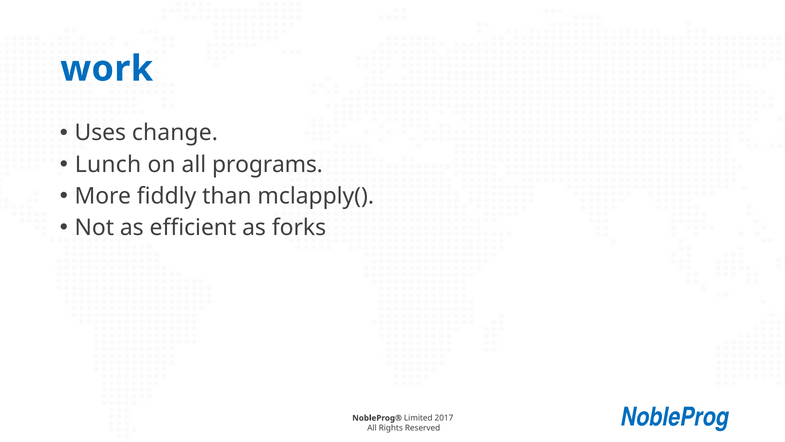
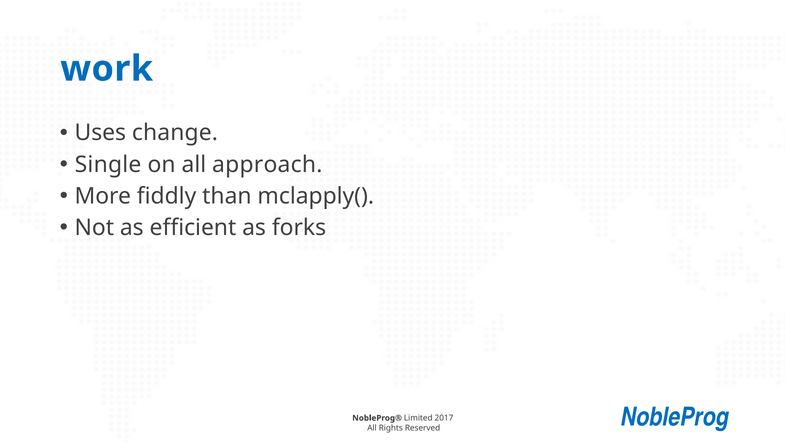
Lunch: Lunch -> Single (108, 164)
programs: programs -> approach (267, 164)
